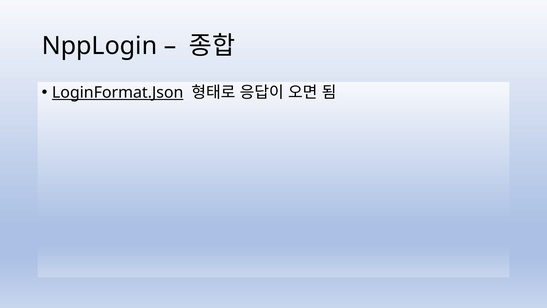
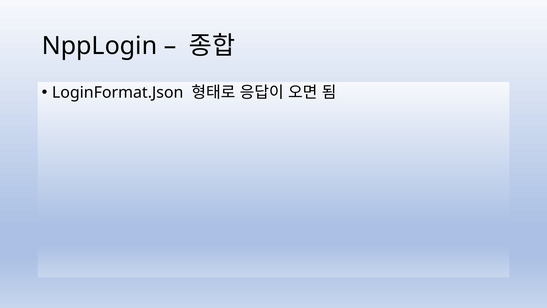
LoginFormat.Json underline: present -> none (118, 92)
